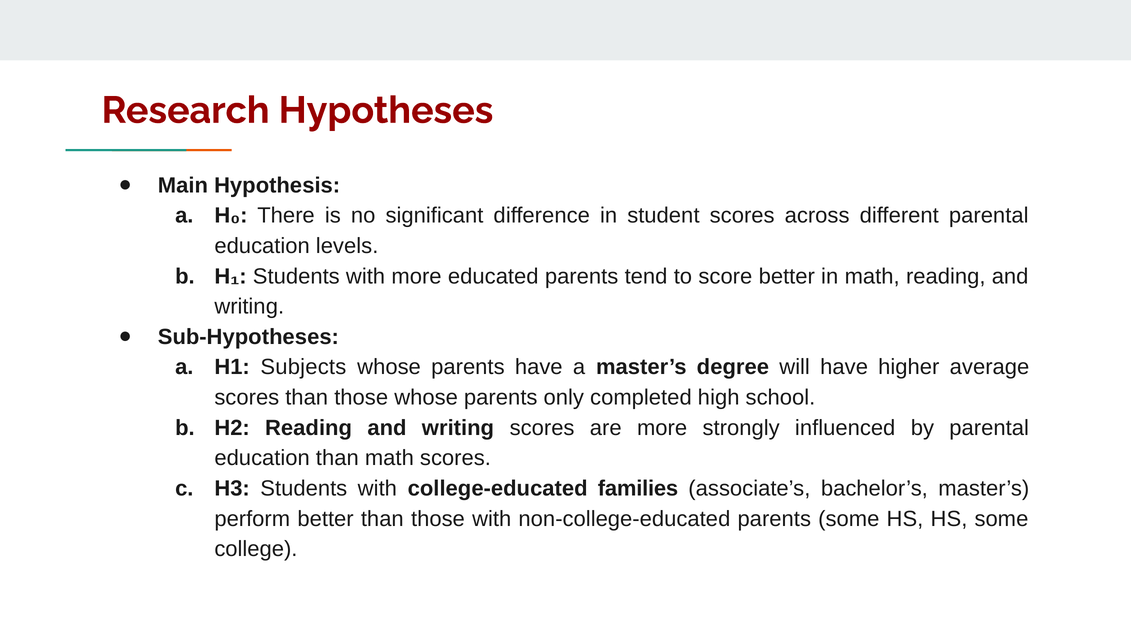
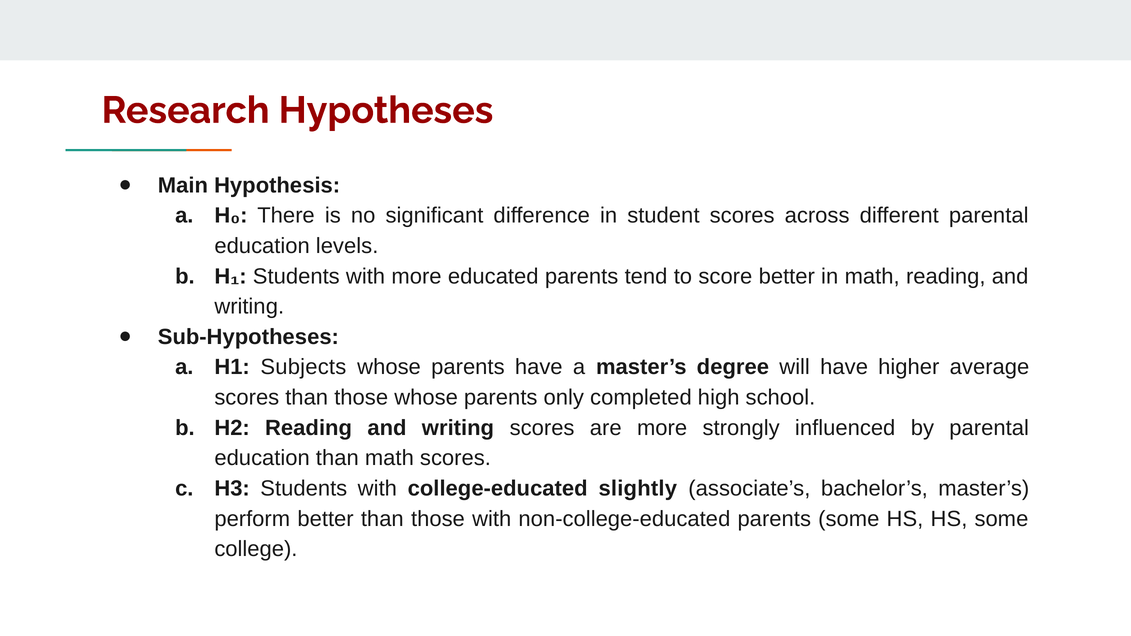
families: families -> slightly (638, 489)
